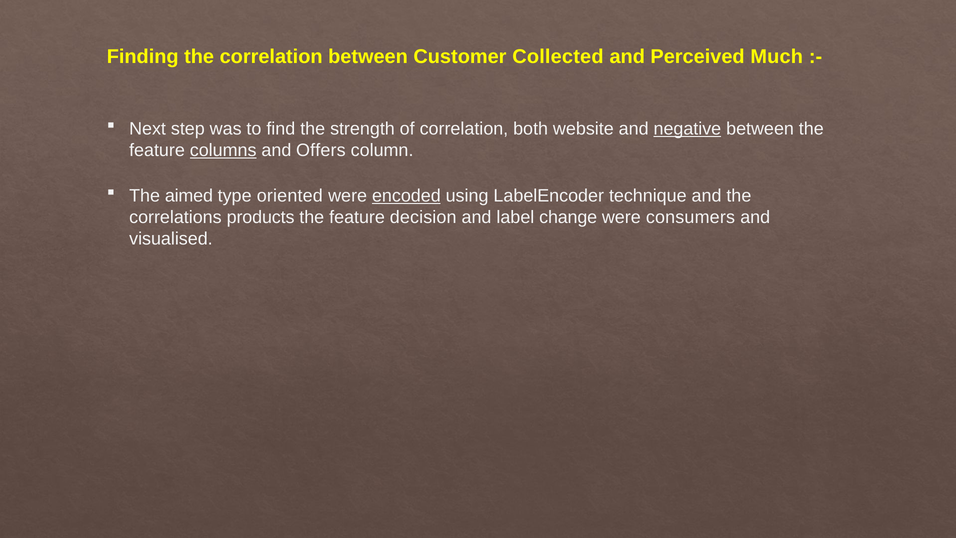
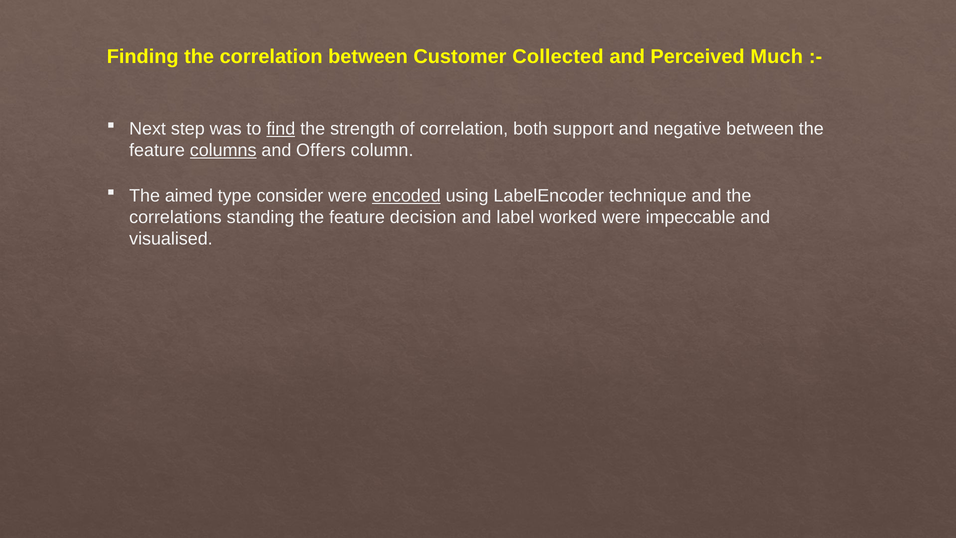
find underline: none -> present (281, 129)
website: website -> support (583, 129)
negative underline: present -> none (687, 129)
oriented: oriented -> consider (290, 196)
products: products -> standing (261, 217)
change: change -> worked (568, 217)
consumers: consumers -> impeccable (691, 217)
